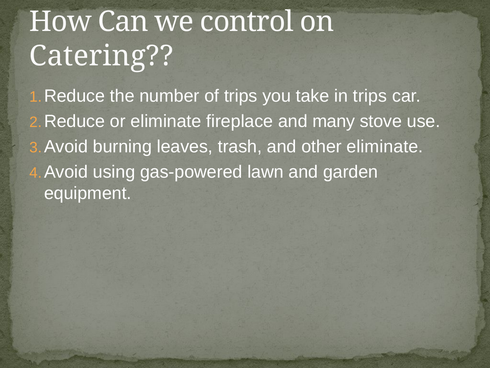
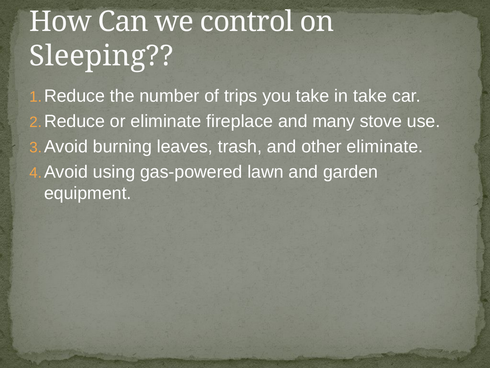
Catering: Catering -> Sleeping (101, 56)
in trips: trips -> take (370, 96)
